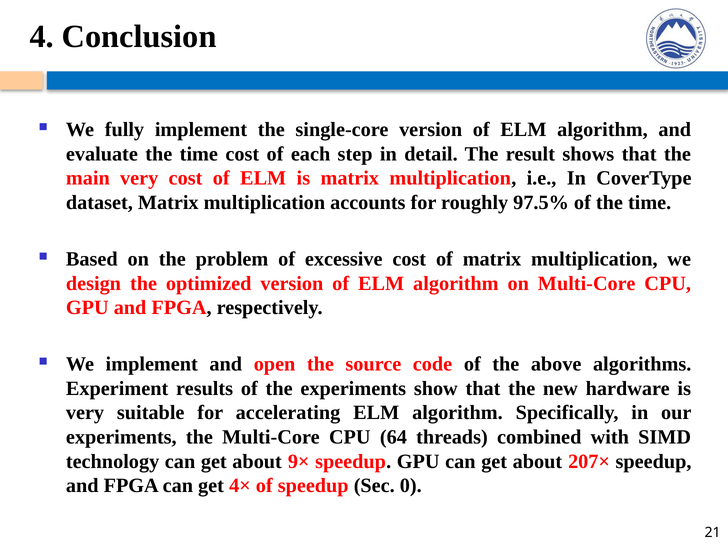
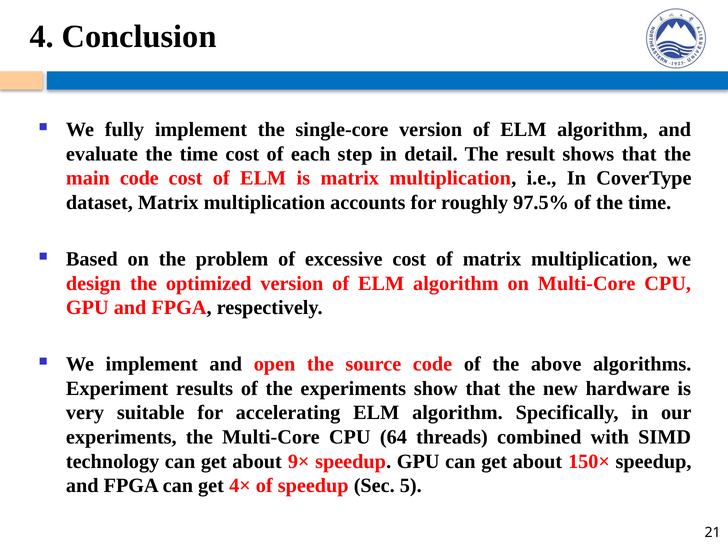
main very: very -> code (139, 178)
207×: 207× -> 150× (589, 461)
0: 0 -> 5 (411, 486)
